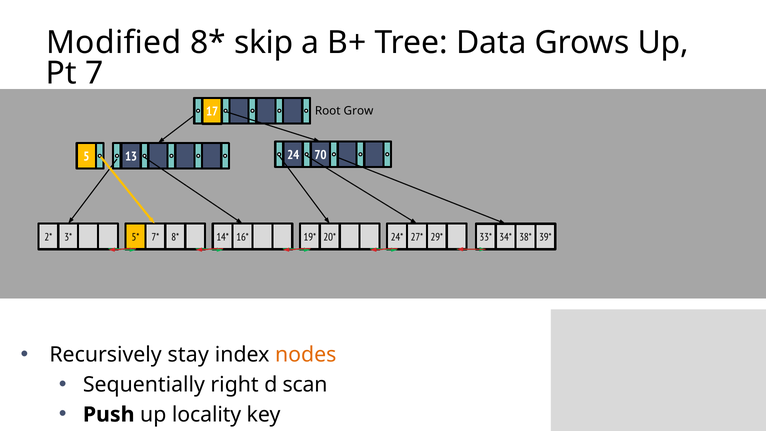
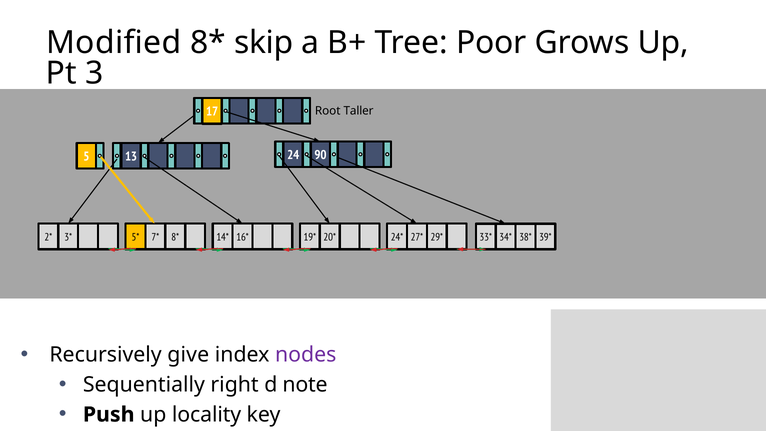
Data: Data -> Poor (491, 43)
7: 7 -> 3 (94, 73)
Grow: Grow -> Taller (359, 111)
70: 70 -> 90 (320, 155)
stay: stay -> give (188, 355)
nodes colour: orange -> purple (306, 355)
scan: scan -> note (305, 385)
